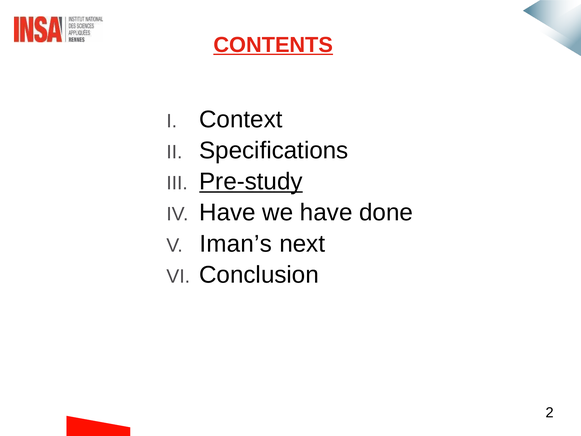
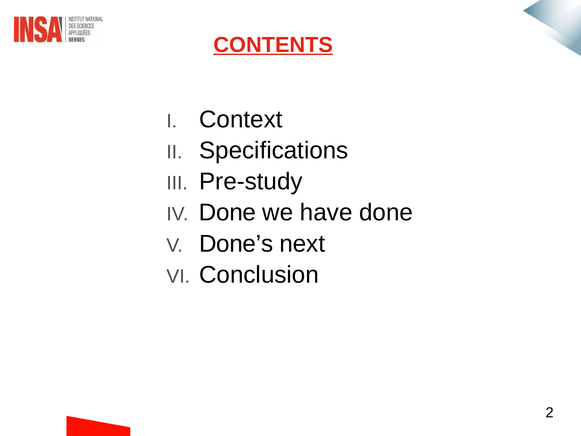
Pre-study underline: present -> none (251, 182)
Have: Have -> Done (228, 213)
Iman’s: Iman’s -> Done’s (236, 244)
